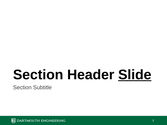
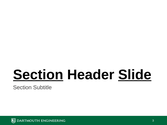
Section underline: none -> present (38, 75)
